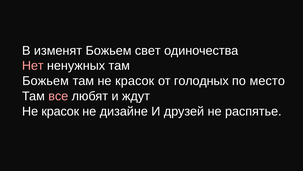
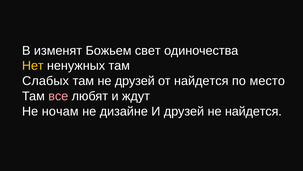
Нет colour: pink -> yellow (33, 66)
Божьем: Божьем -> Слабых (46, 81)
там не красок: красок -> друзей (135, 81)
от голодных: голодных -> найдется (201, 81)
красок: красок -> ночам (60, 111)
не распятье: распятье -> найдется (253, 111)
